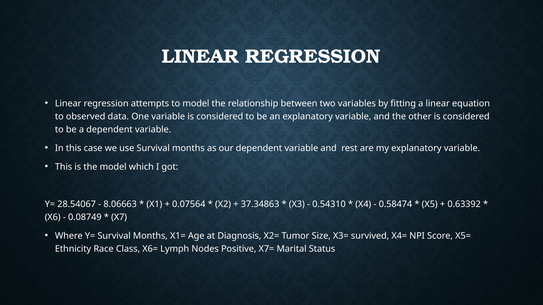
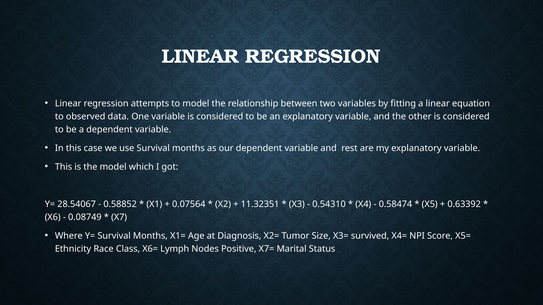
8.06663: 8.06663 -> 0.58852 (120, 204)
37.34863: 37.34863 -> 11.32351 (260, 204)
